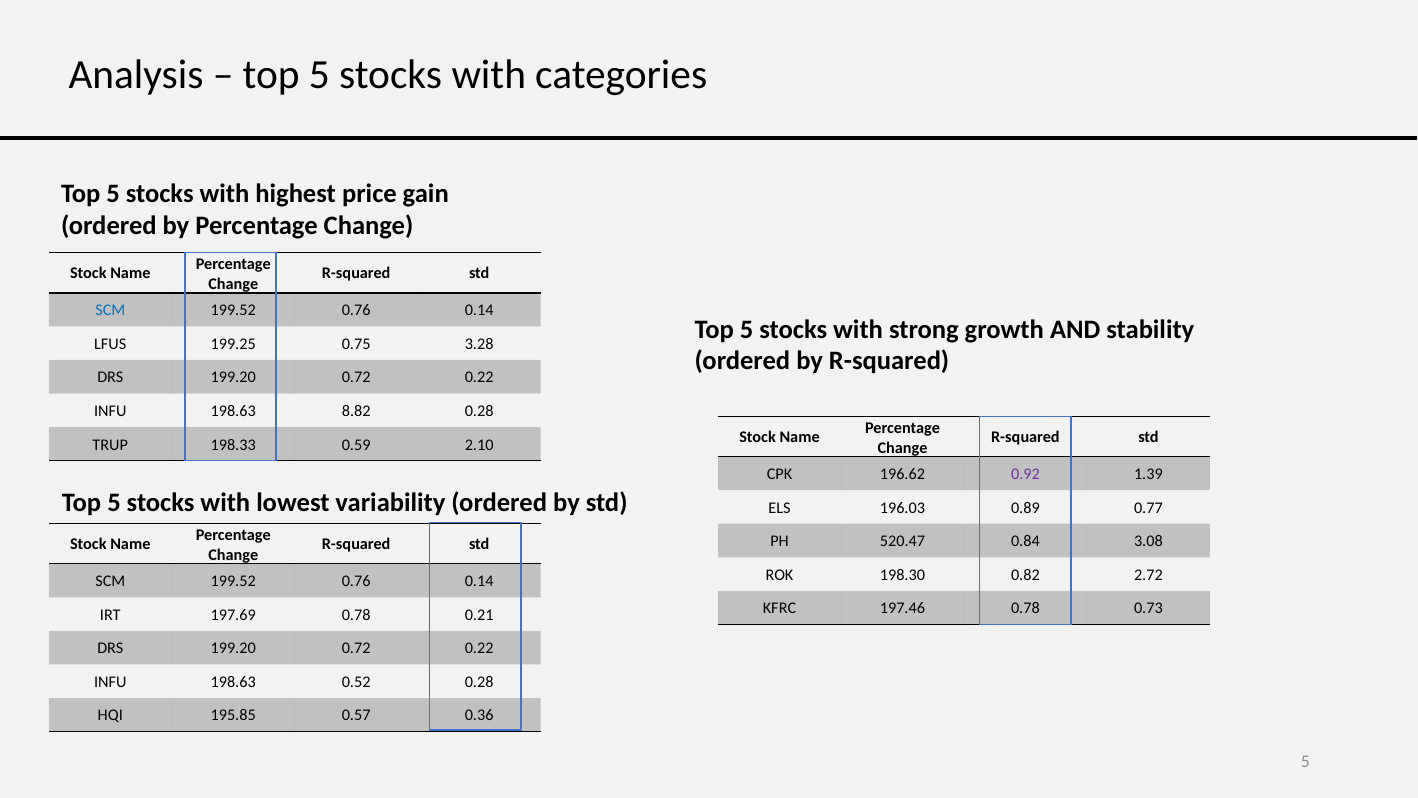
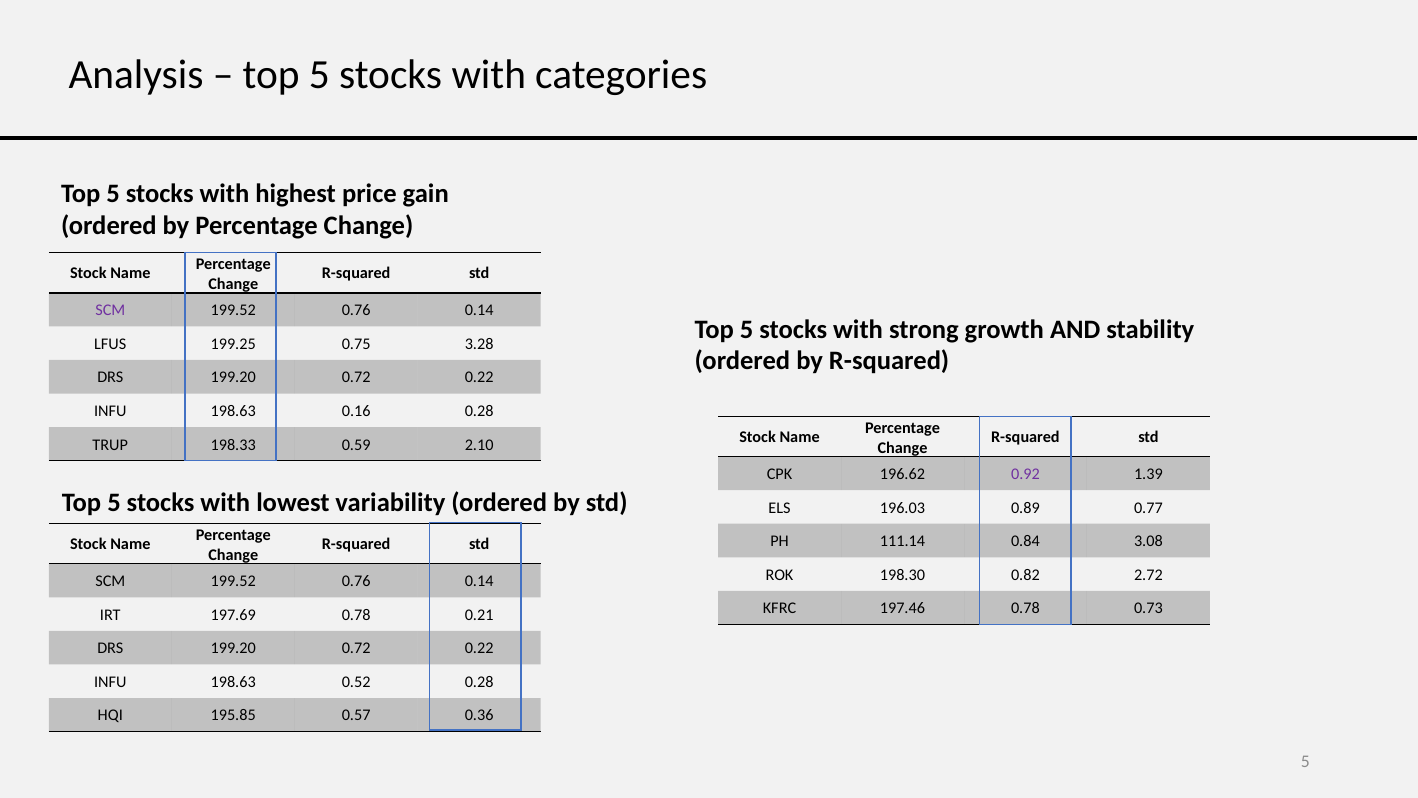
SCM colour: blue -> purple (110, 310)
8.82: 8.82 -> 0.16 (356, 411)
520.47: 520.47 -> 111.14 (902, 541)
